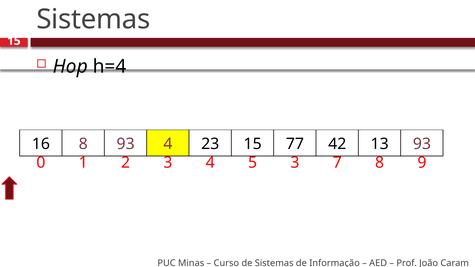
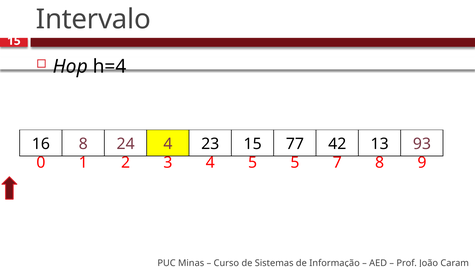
Sistemas: Sistemas -> Intervalo (93, 19)
8 93: 93 -> 24 (126, 144)
5 3: 3 -> 5 (295, 163)
